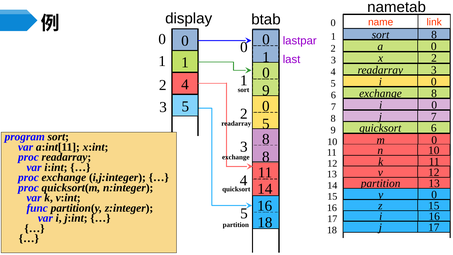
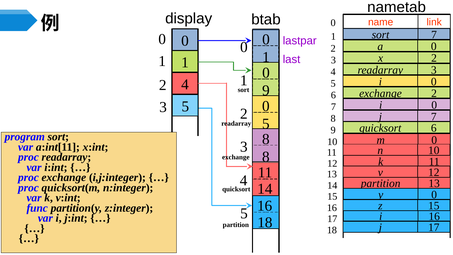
1 8: 8 -> 7 (434, 35)
6 8: 8 -> 2 (434, 93)
